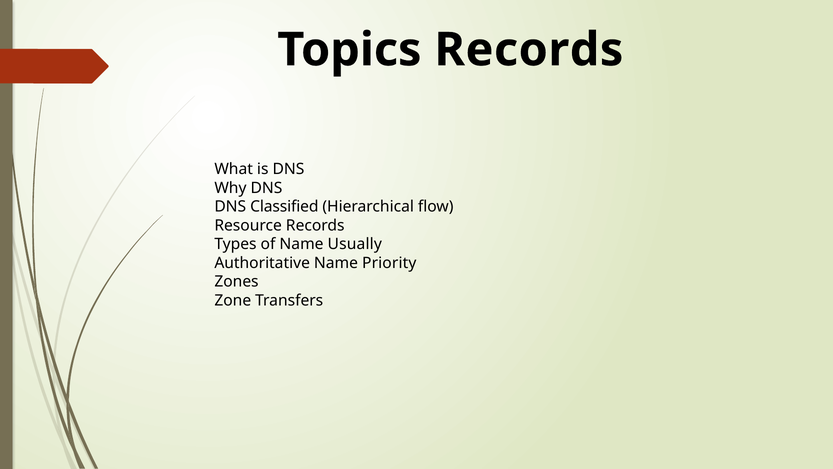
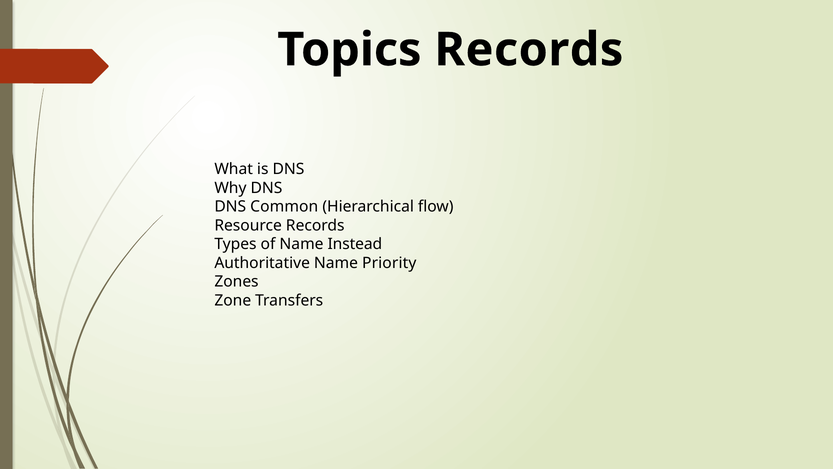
Classified: Classified -> Common (284, 206)
Usually: Usually -> Instead (355, 244)
